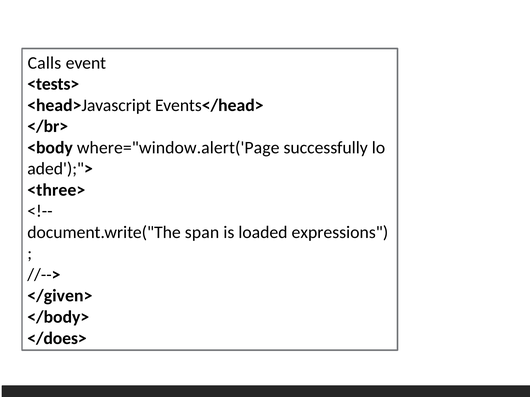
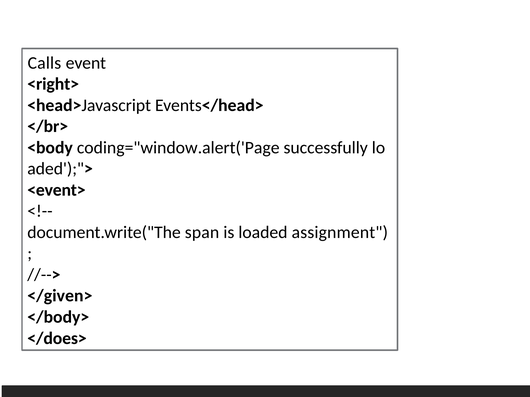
<tests>: <tests> -> <right> (53, 84)
where="window.alert('Page: where="window.alert('Page -> coding="window.alert('Page (178, 148)
<three>: <three> -> <event> (56, 190)
expressions: expressions -> assignment (340, 233)
